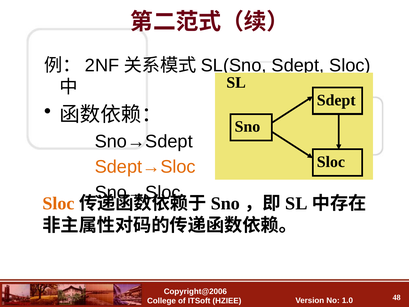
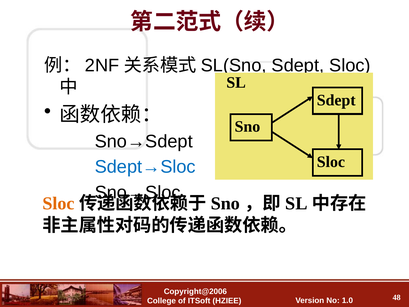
Sdept→Sloc colour: orange -> blue (145, 167)
